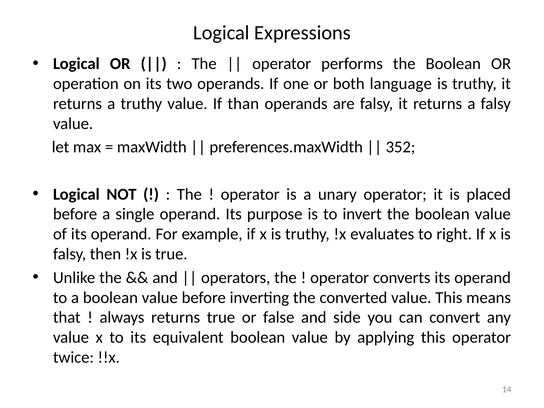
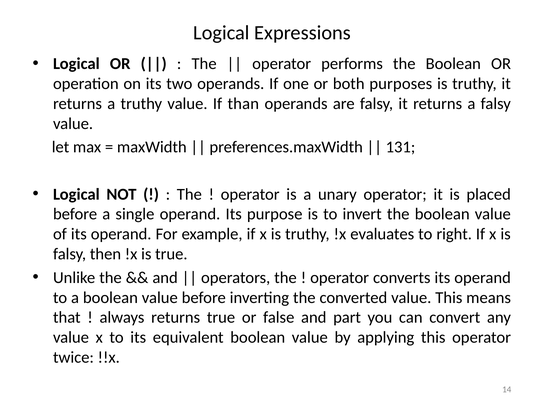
language: language -> purposes (401, 84)
352: 352 -> 131 (400, 147)
side: side -> part (347, 317)
